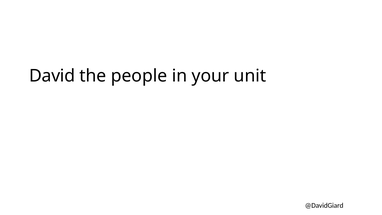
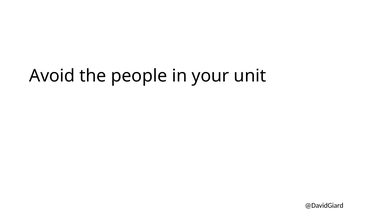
David: David -> Avoid (52, 76)
